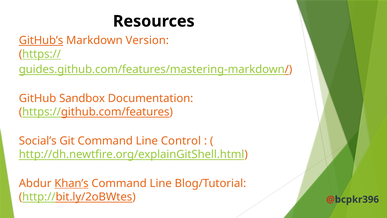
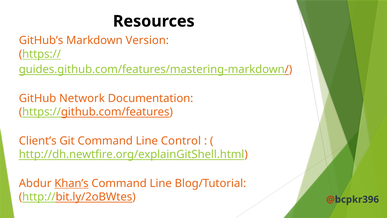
GitHub’s underline: present -> none (41, 40)
Sandbox: Sandbox -> Network (82, 98)
Social’s: Social’s -> Client’s (38, 141)
